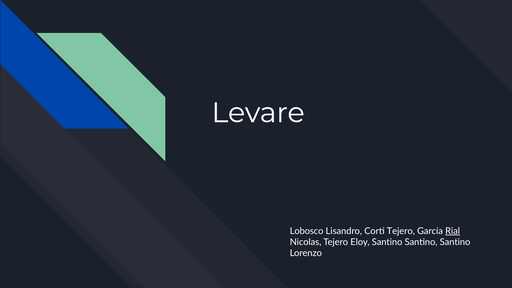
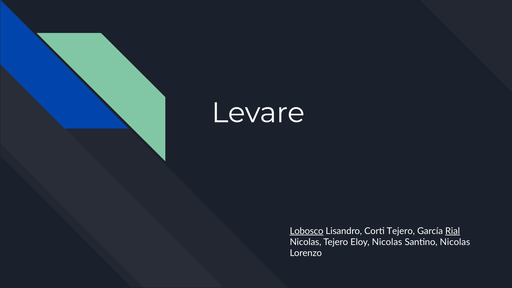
Lobosco underline: none -> present (307, 231)
Eloy Santino: Santino -> Nicolas (387, 242)
Santino: Santino -> Nicolas (455, 242)
